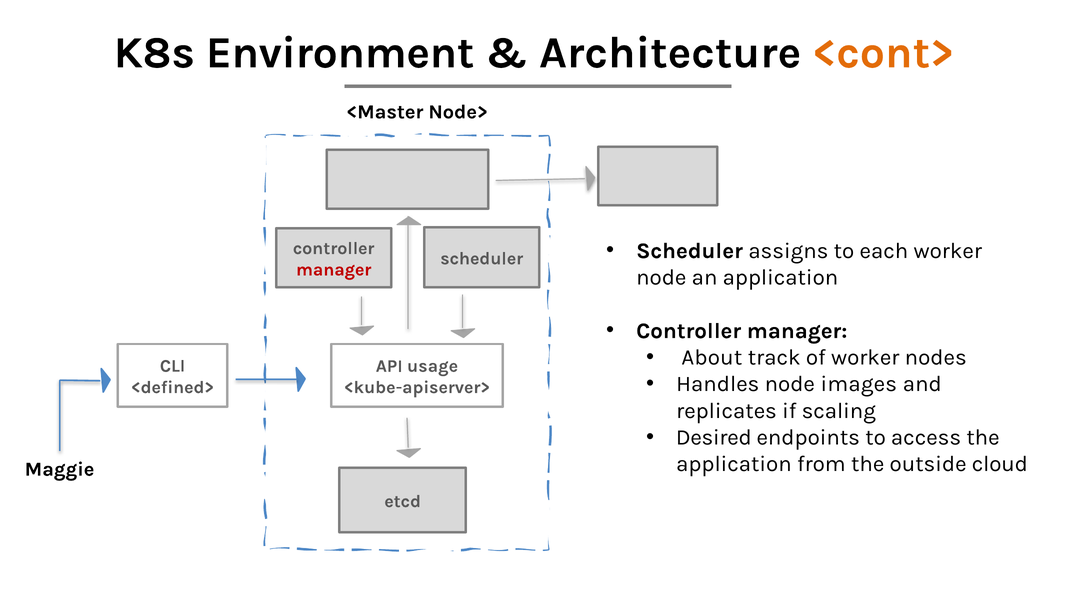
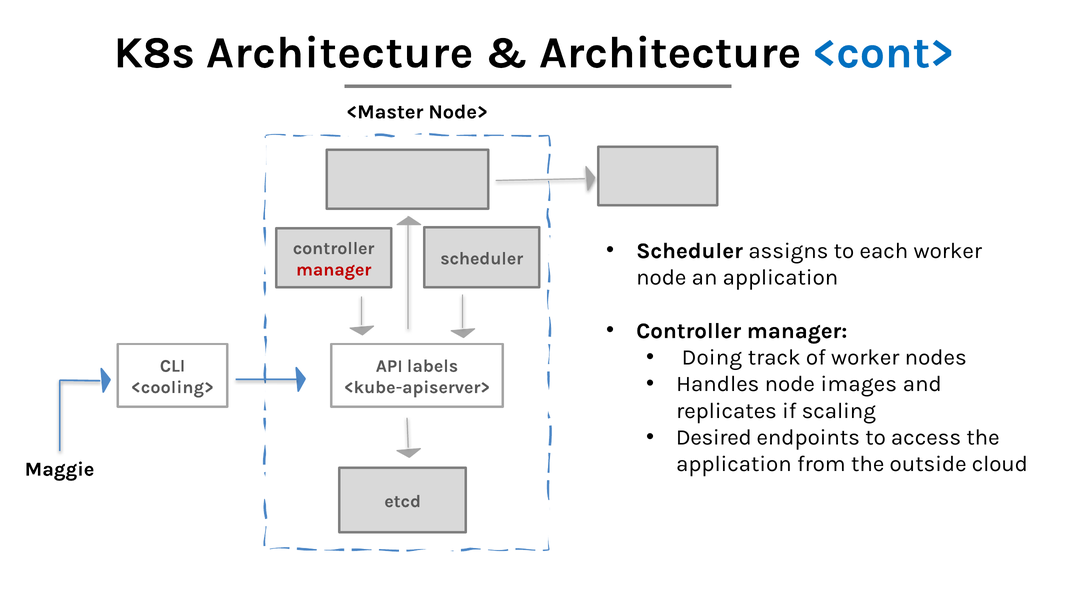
K8s Environment: Environment -> Architecture (340, 53)
<cont> colour: orange -> blue (883, 53)
About: About -> Doing (712, 358)
usage: usage -> labels (433, 366)
<defined>: <defined> -> <cooling> (172, 388)
